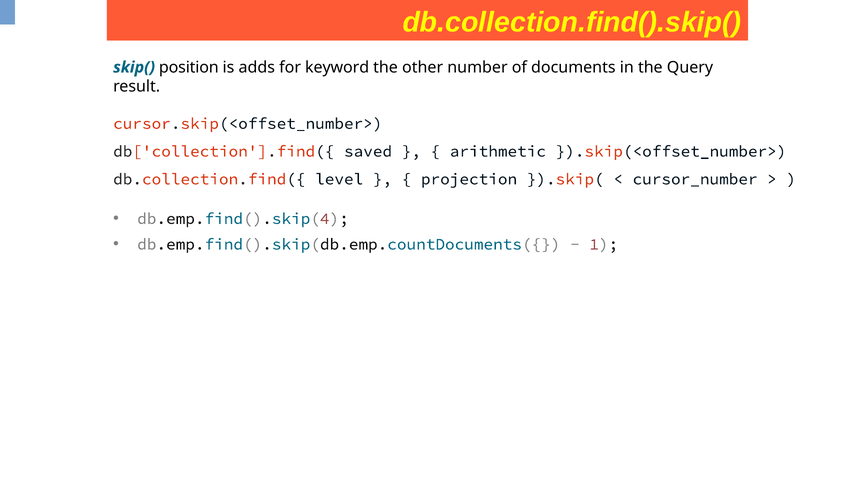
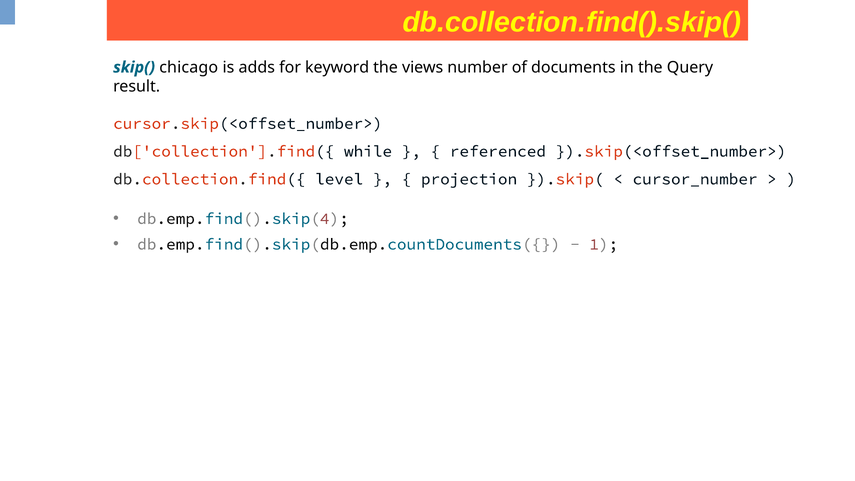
position: position -> chicago (189, 67)
other: other -> views (423, 67)
saved: saved -> while (368, 151)
arithmetic: arithmetic -> referenced (498, 151)
